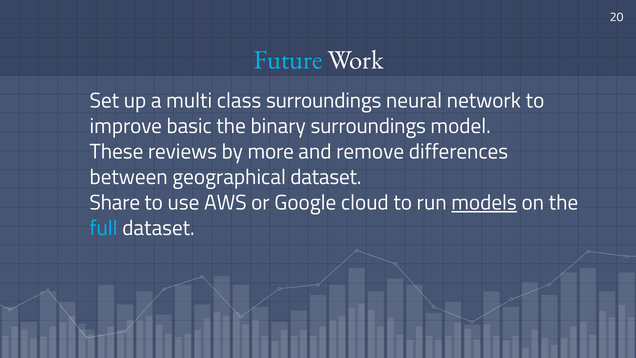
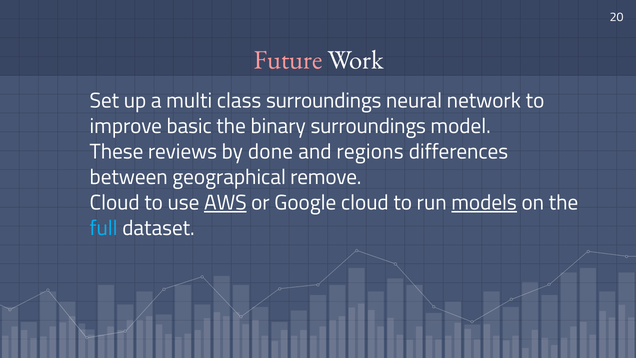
Future colour: light blue -> pink (288, 60)
more: more -> done (270, 152)
remove: remove -> regions (370, 152)
geographical dataset: dataset -> remove (326, 177)
Share: Share -> Cloud (115, 202)
AWS underline: none -> present (225, 202)
